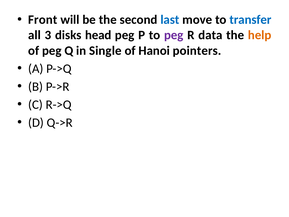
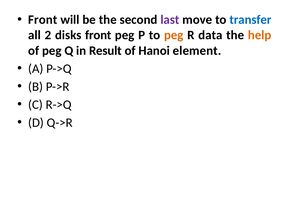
last colour: blue -> purple (170, 20)
3: 3 -> 2 (48, 35)
disks head: head -> front (98, 35)
peg colour: purple -> orange (174, 35)
Single: Single -> Result (105, 51)
pointers: pointers -> element (197, 51)
